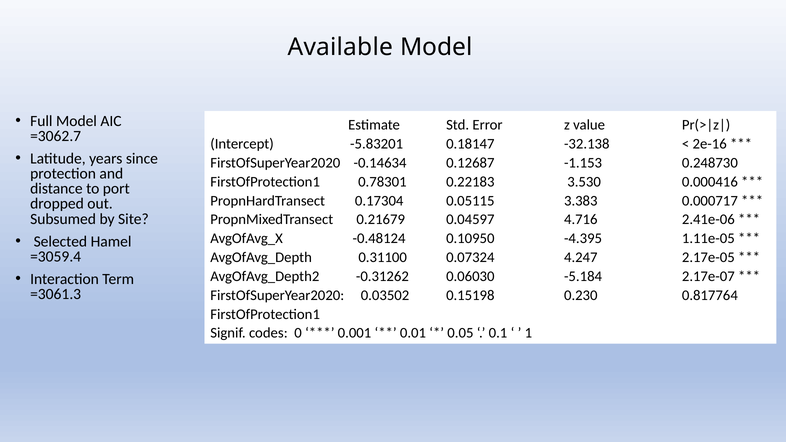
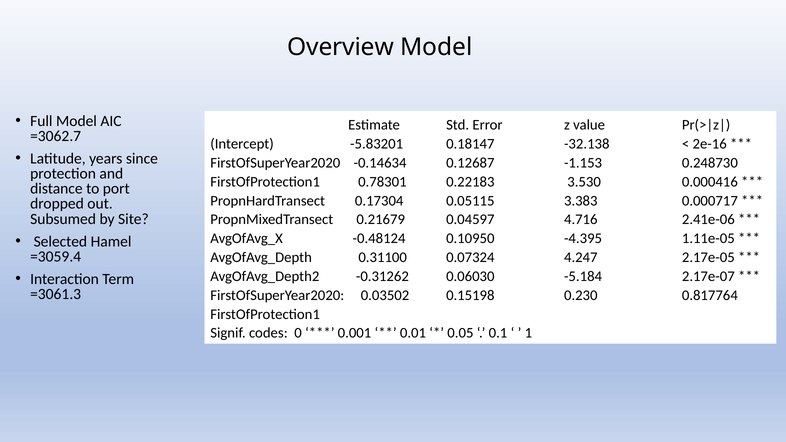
Available: Available -> Overview (341, 47)
